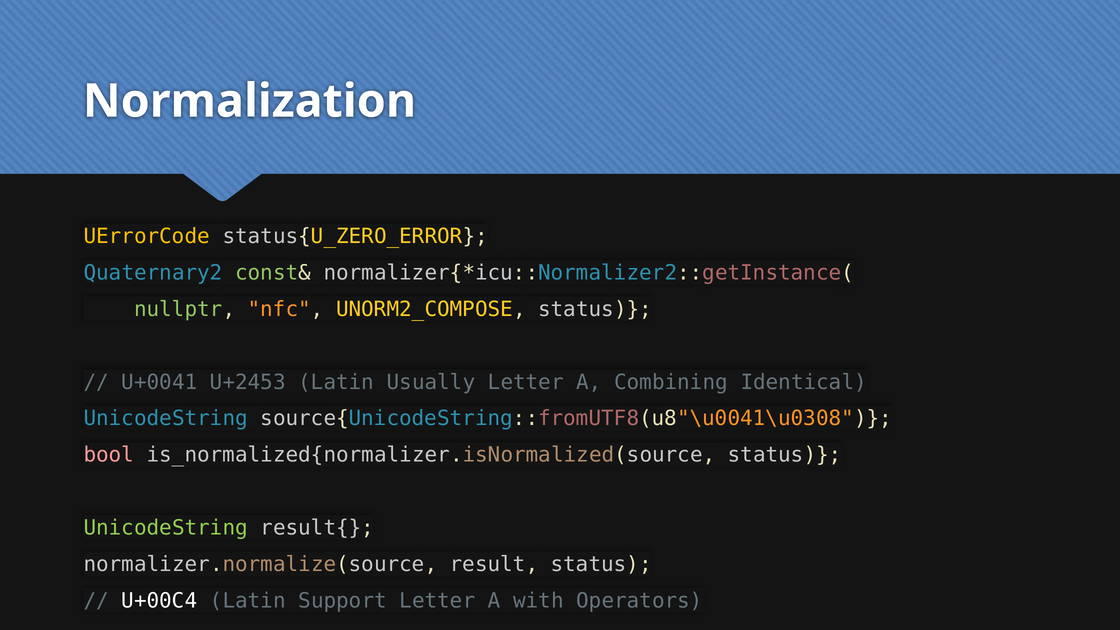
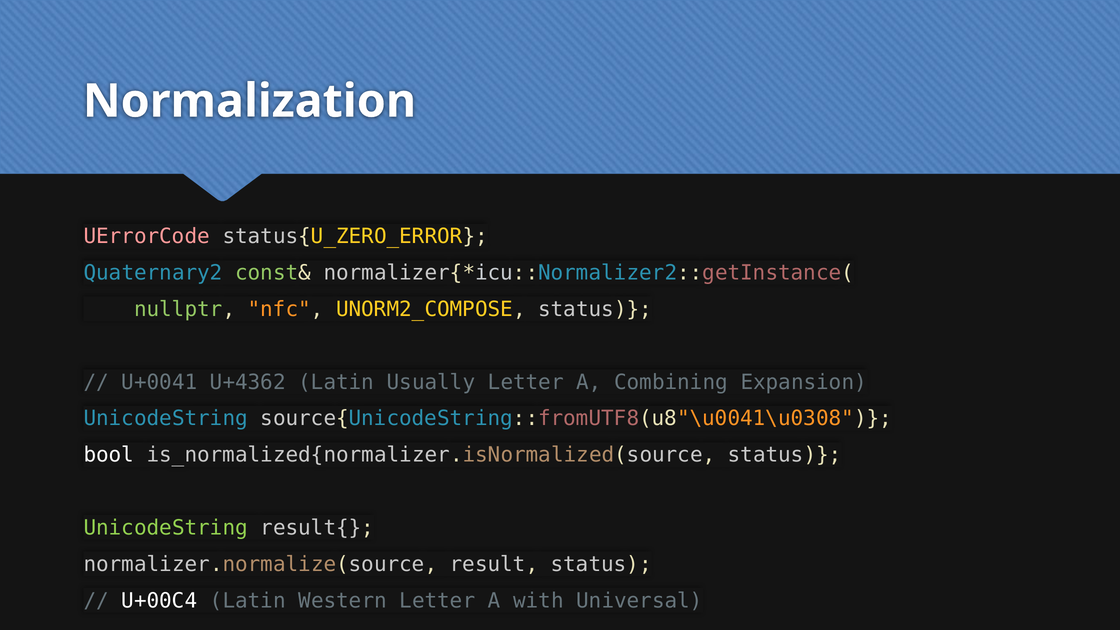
UErrorCode colour: yellow -> pink (147, 236)
U+2453: U+2453 -> U+4362 (248, 382)
Identical: Identical -> Expansion (804, 382)
bool colour: pink -> white (109, 455)
Support: Support -> Western (343, 601)
Operators: Operators -> Universal (639, 601)
